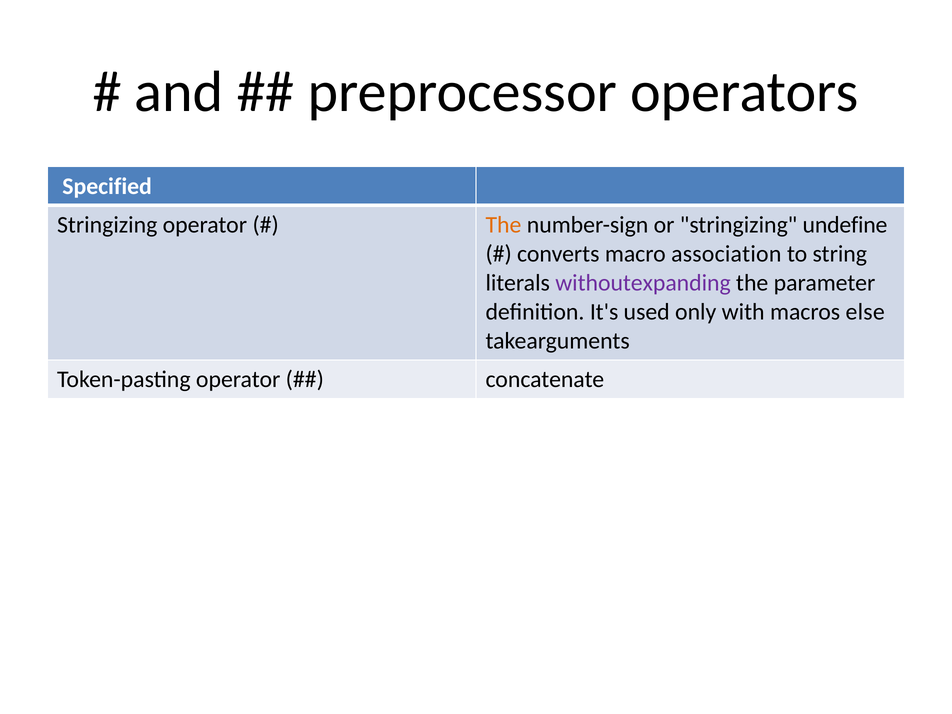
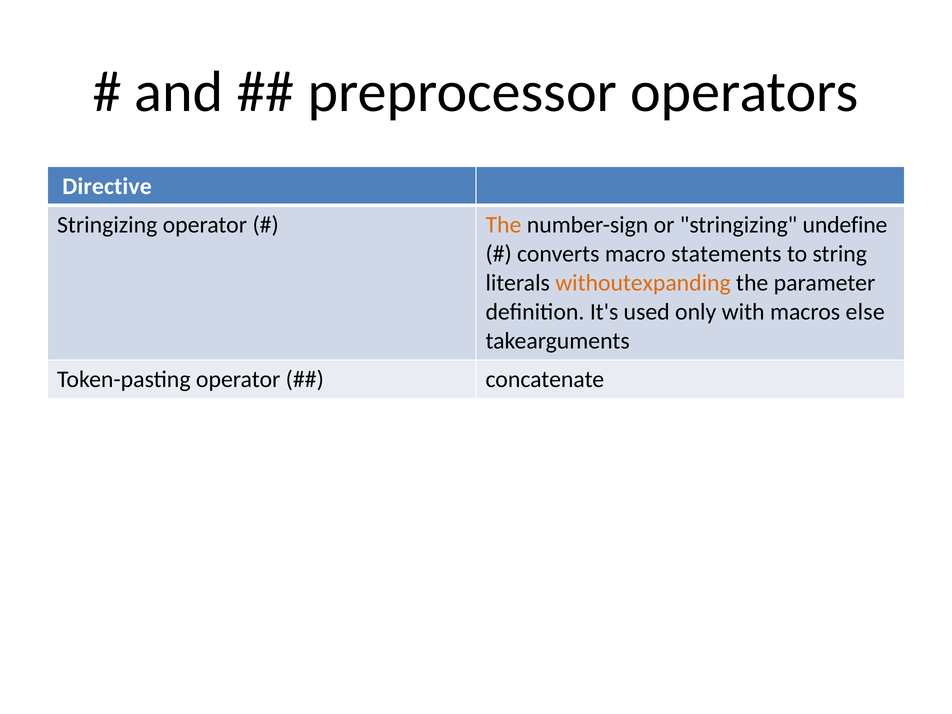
Specified: Specified -> Directive (107, 186)
association: association -> statements (726, 254)
withoutexpanding colour: purple -> orange (643, 283)
